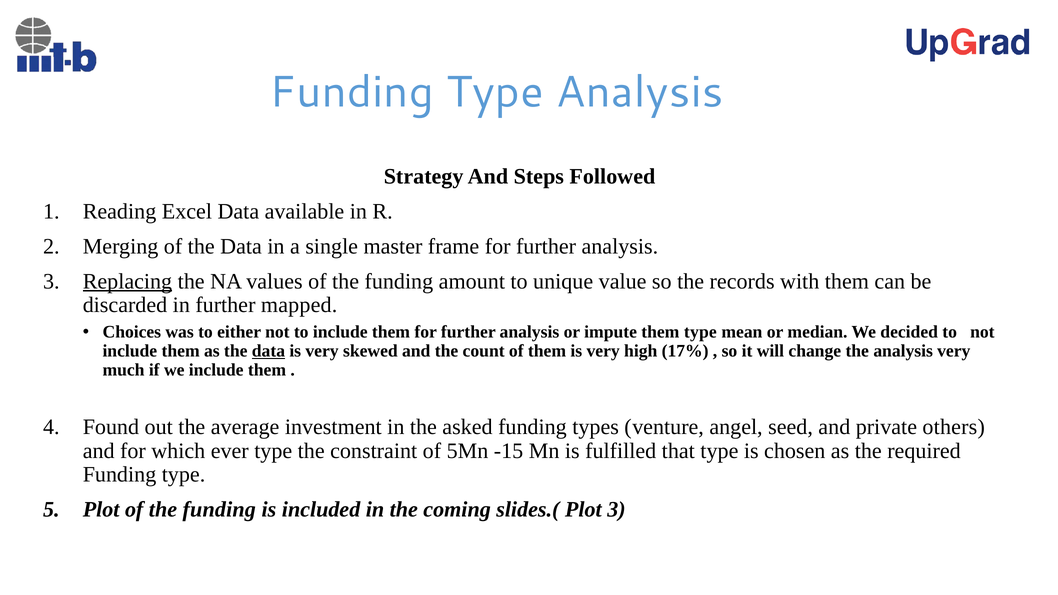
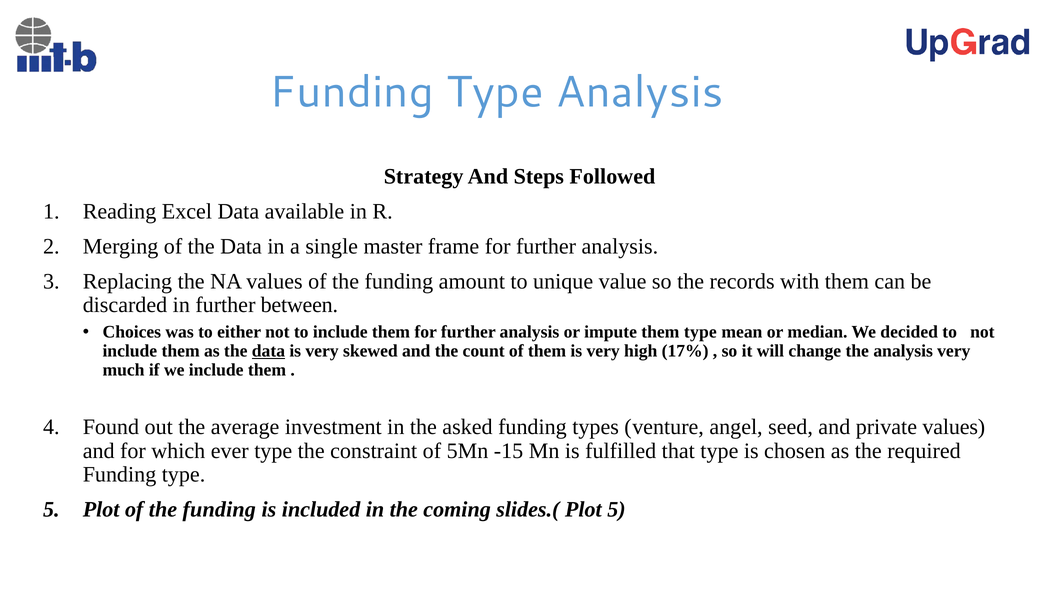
Replacing underline: present -> none (127, 281)
mapped: mapped -> between (299, 305)
private others: others -> values (954, 427)
Plot 3: 3 -> 5 (616, 510)
